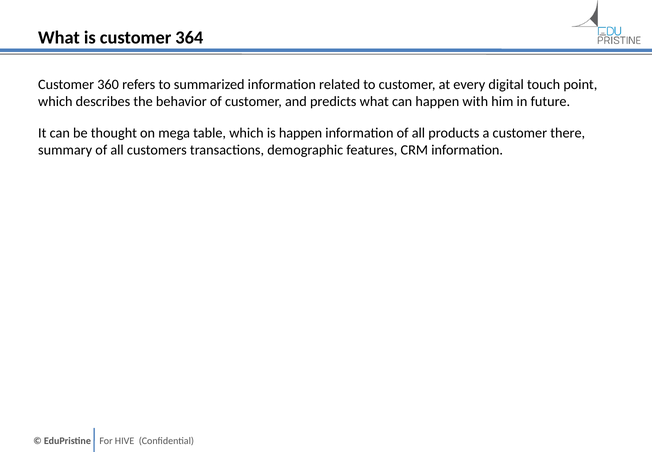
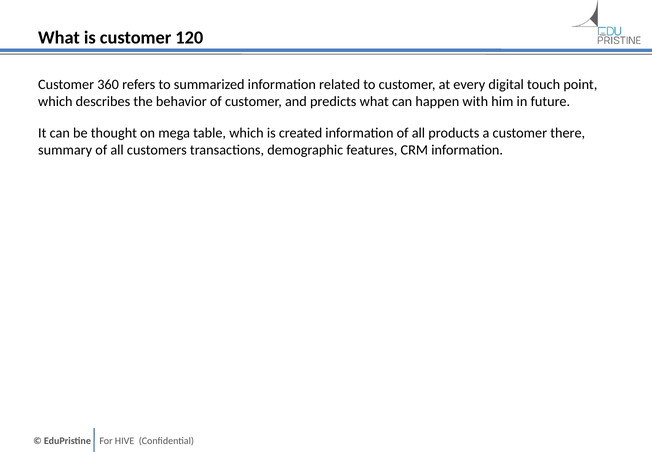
364: 364 -> 120 (189, 38)
is happen: happen -> created (301, 133)
